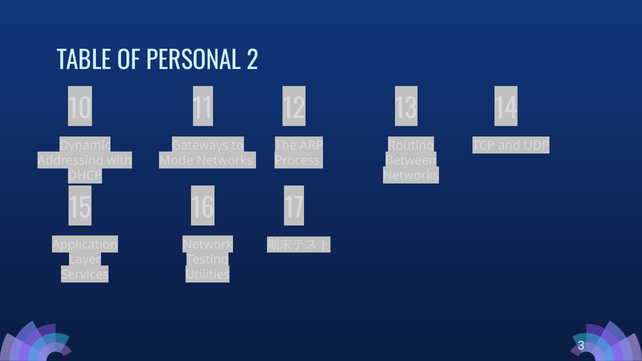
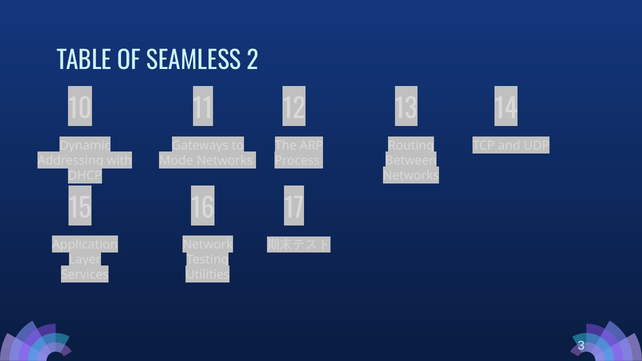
PERSONAL: PERSONAL -> SEAMLESS (194, 61)
